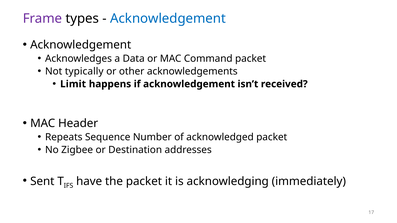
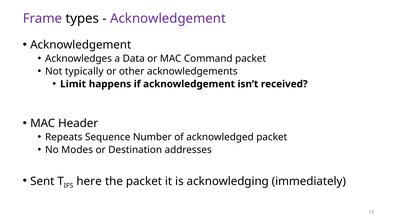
Acknowledgement colour: blue -> purple (168, 19)
Zigbee: Zigbee -> Modes (77, 150)
have: have -> here (89, 182)
